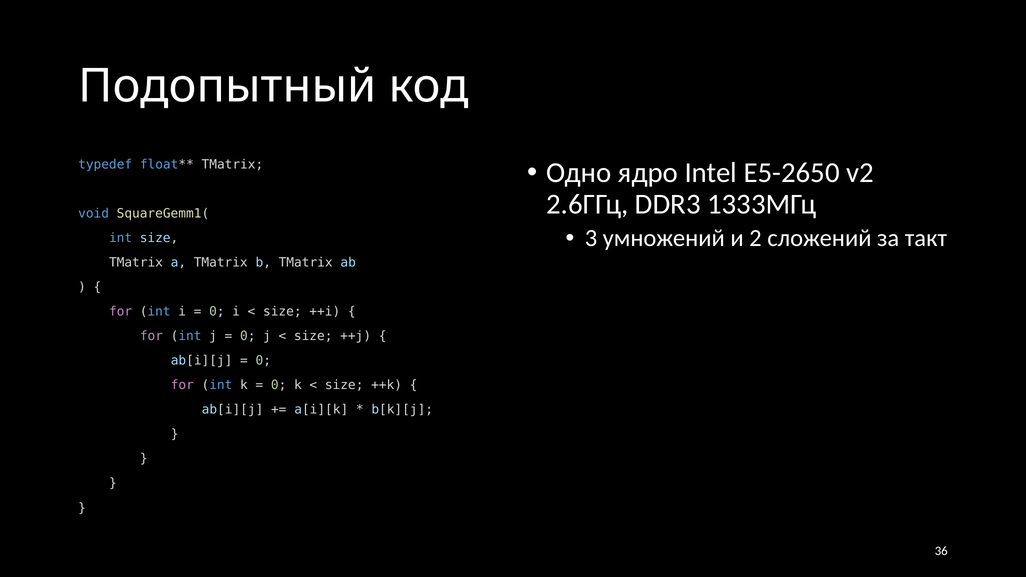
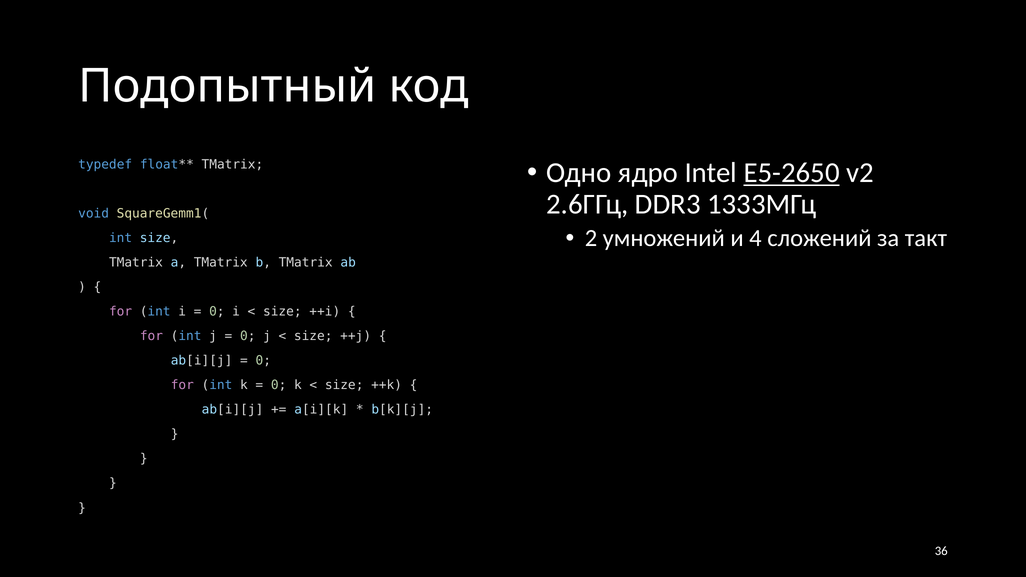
E5-2650 underline: none -> present (792, 173)
3: 3 -> 2 (591, 238)
и 2: 2 -> 4 (755, 238)
